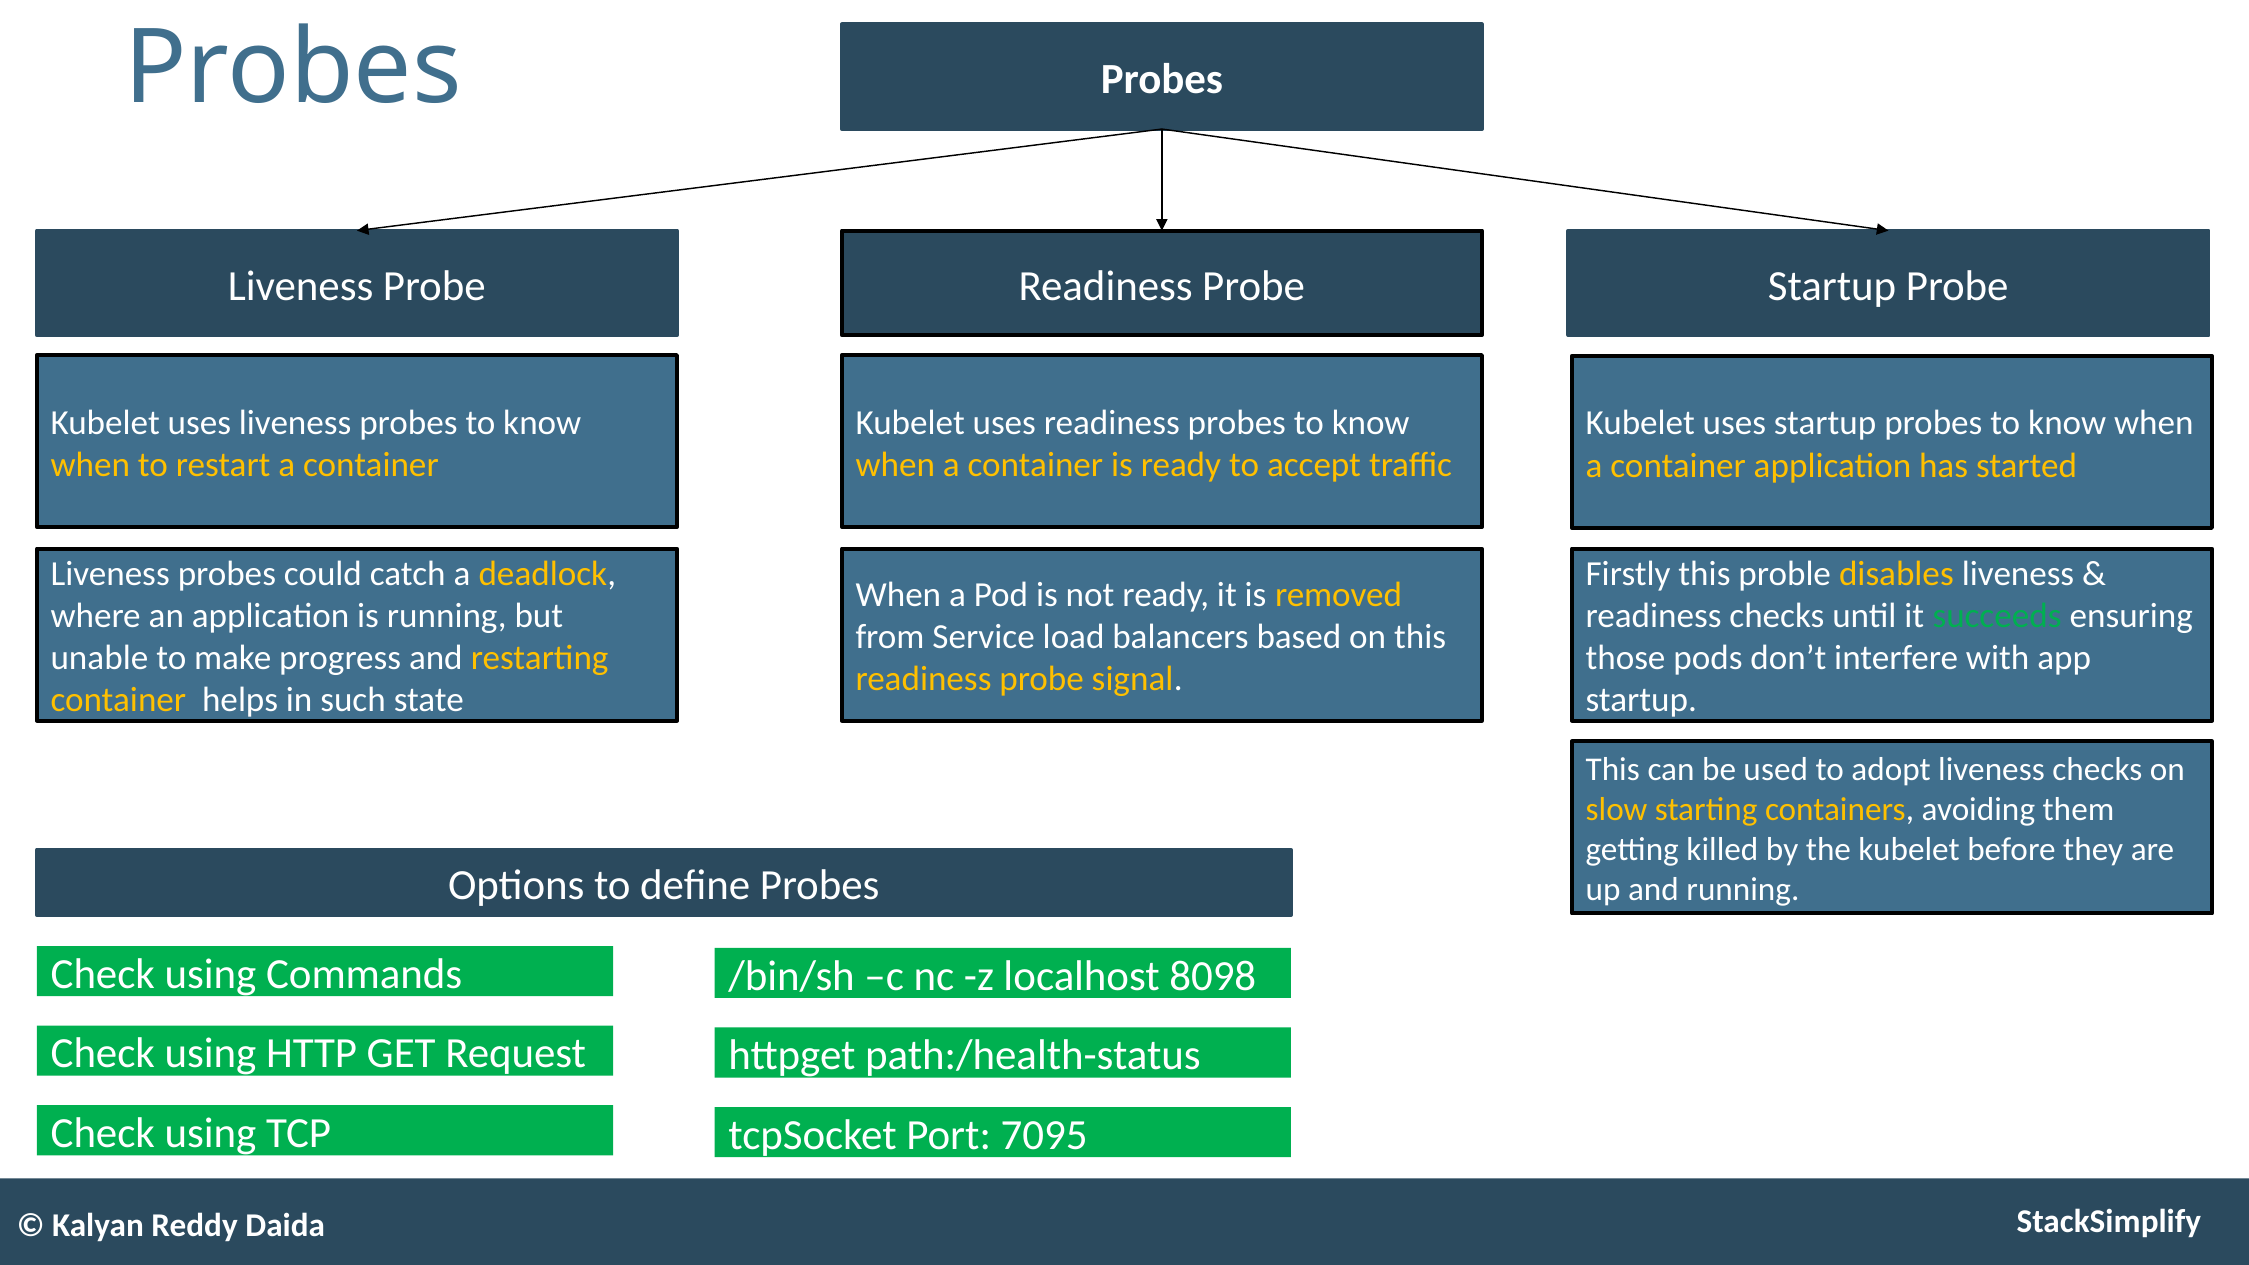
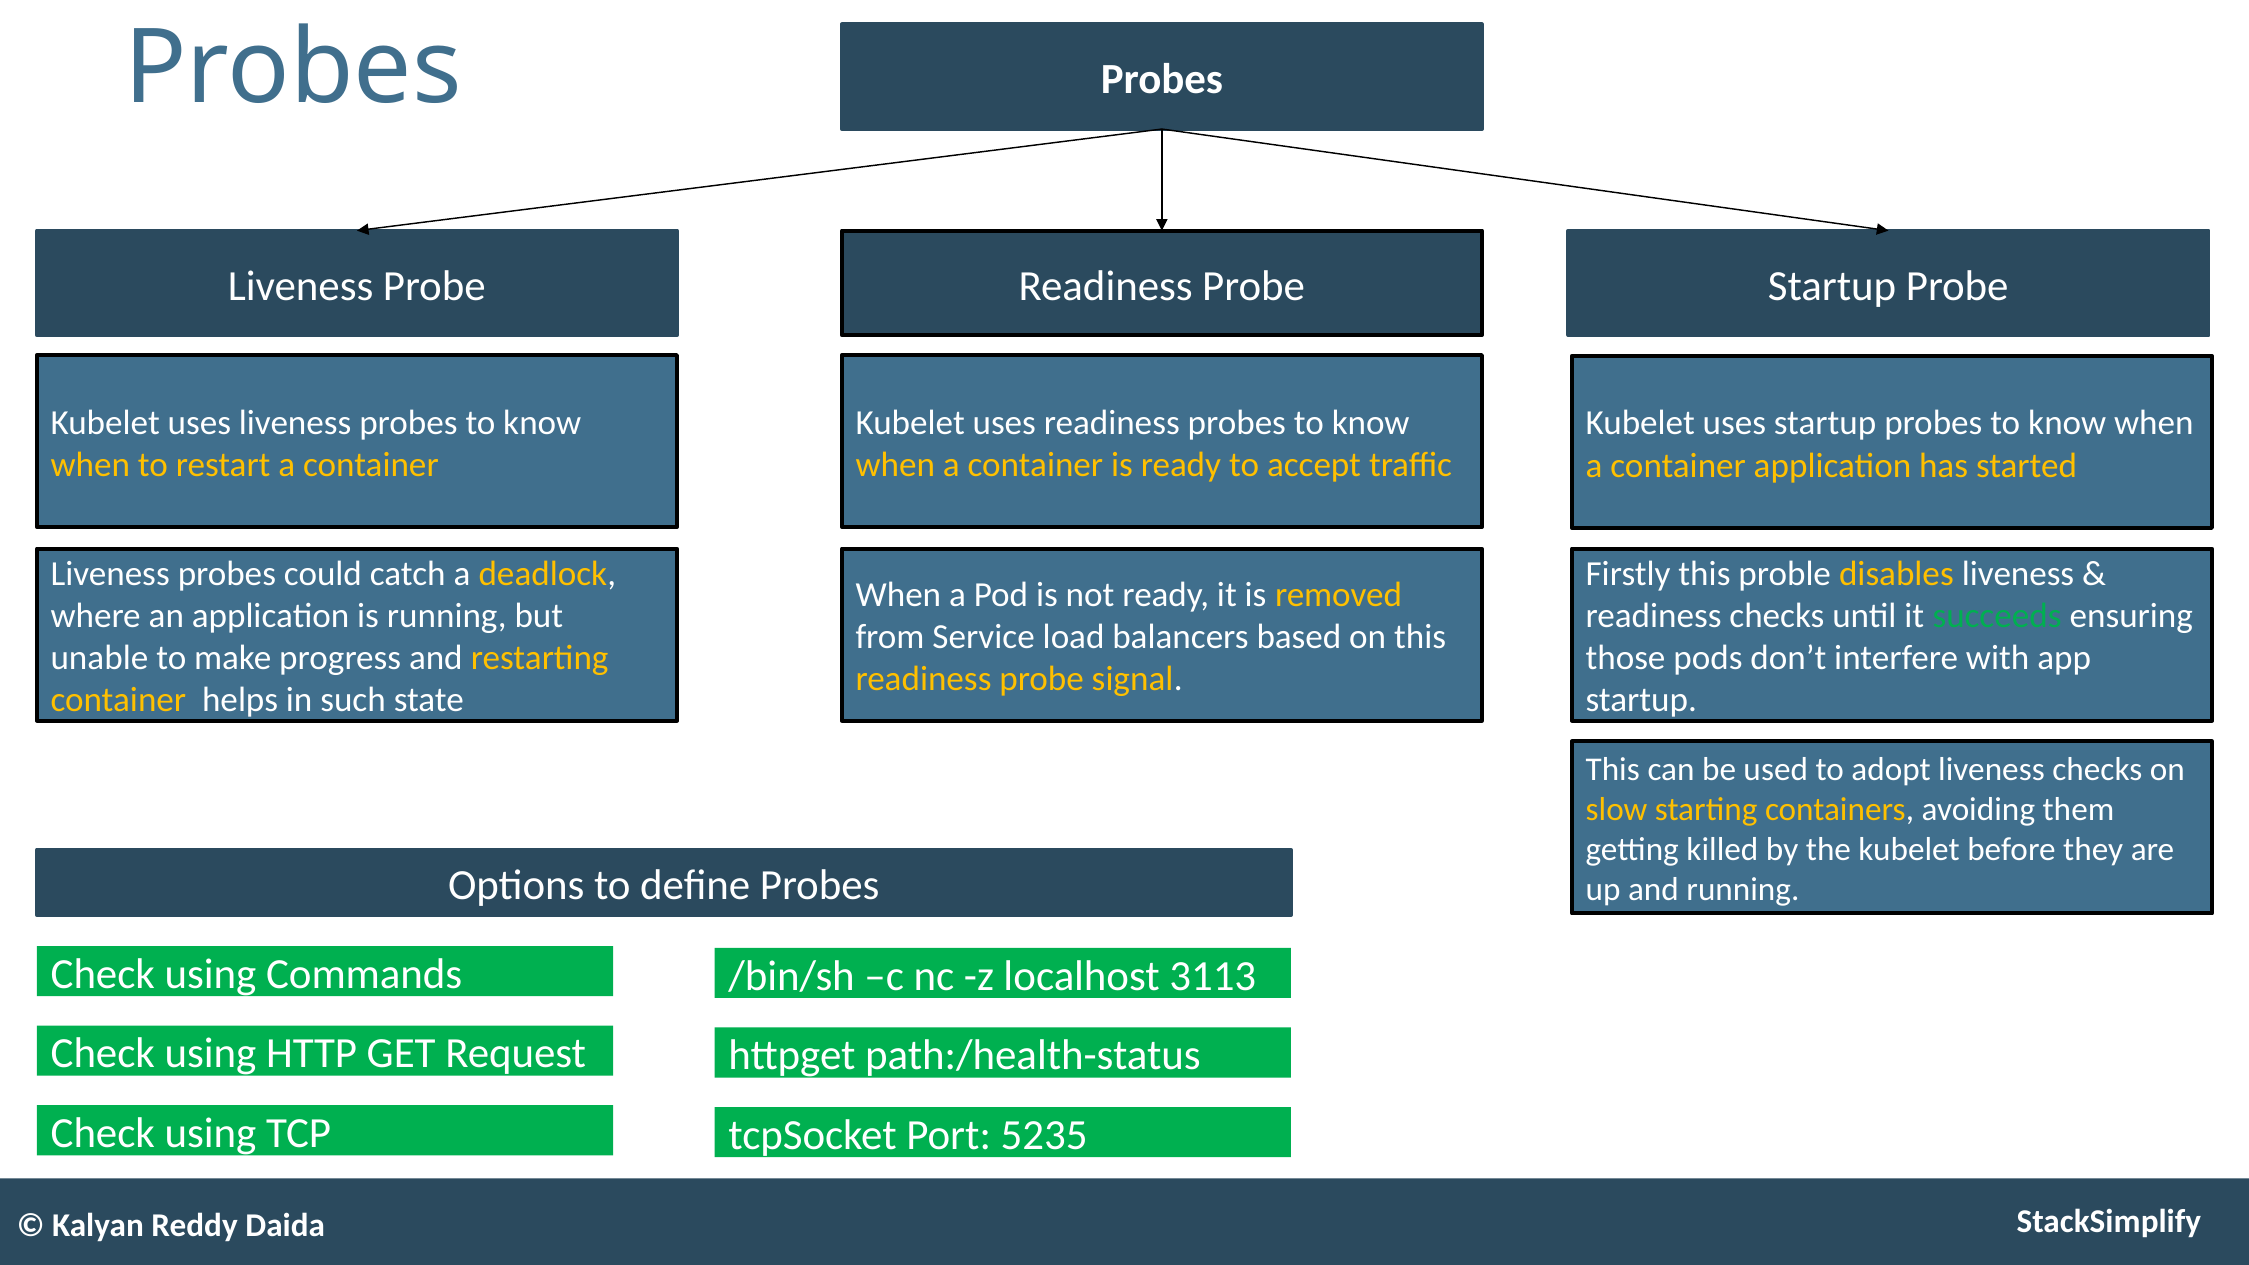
8098: 8098 -> 3113 (1213, 976)
7095: 7095 -> 5235 (1044, 1135)
